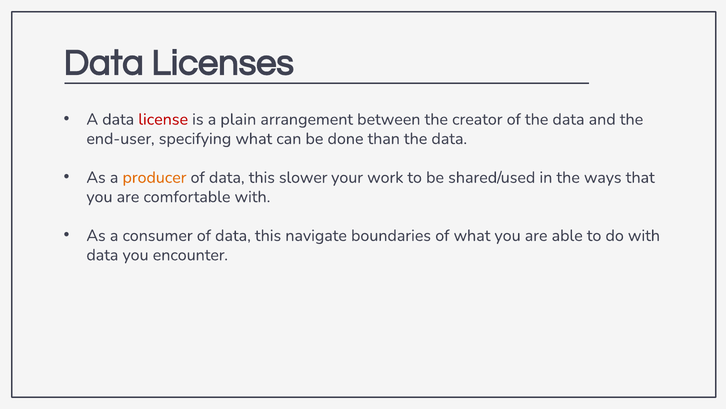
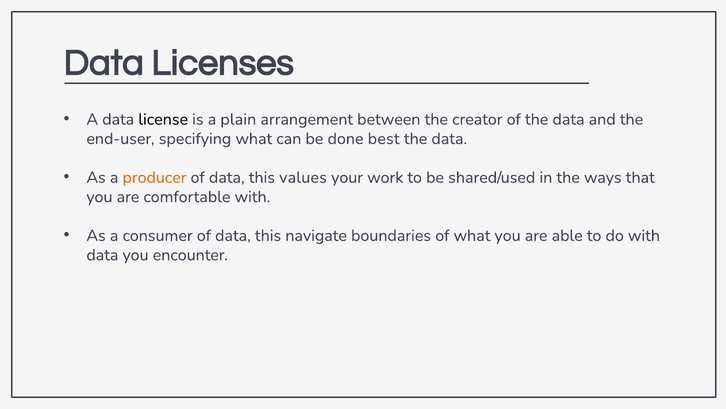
license colour: red -> black (163, 119)
than: than -> best (384, 139)
slower: slower -> values (303, 177)
